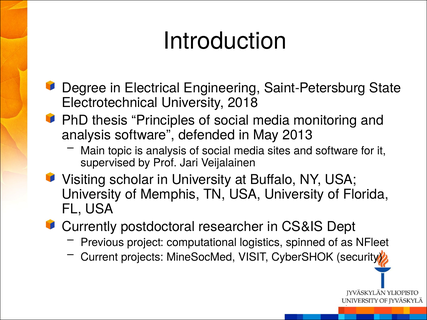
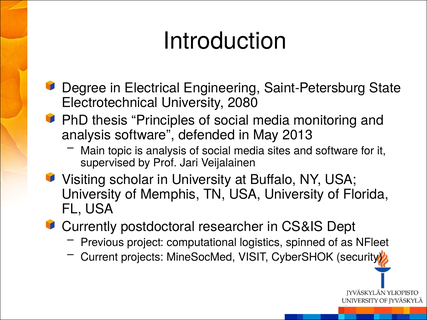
2018: 2018 -> 2080 (243, 103)
